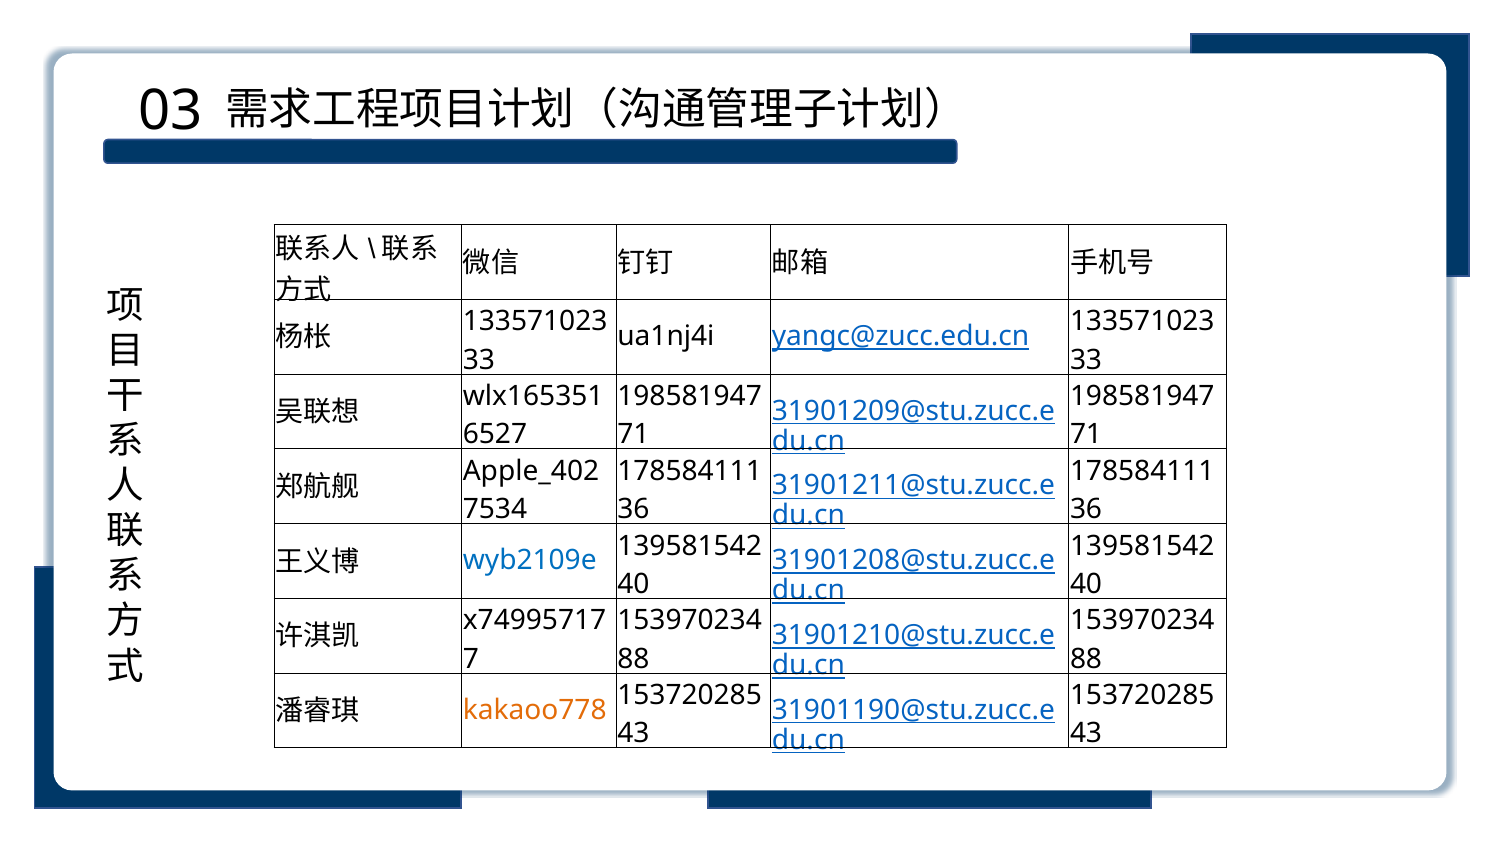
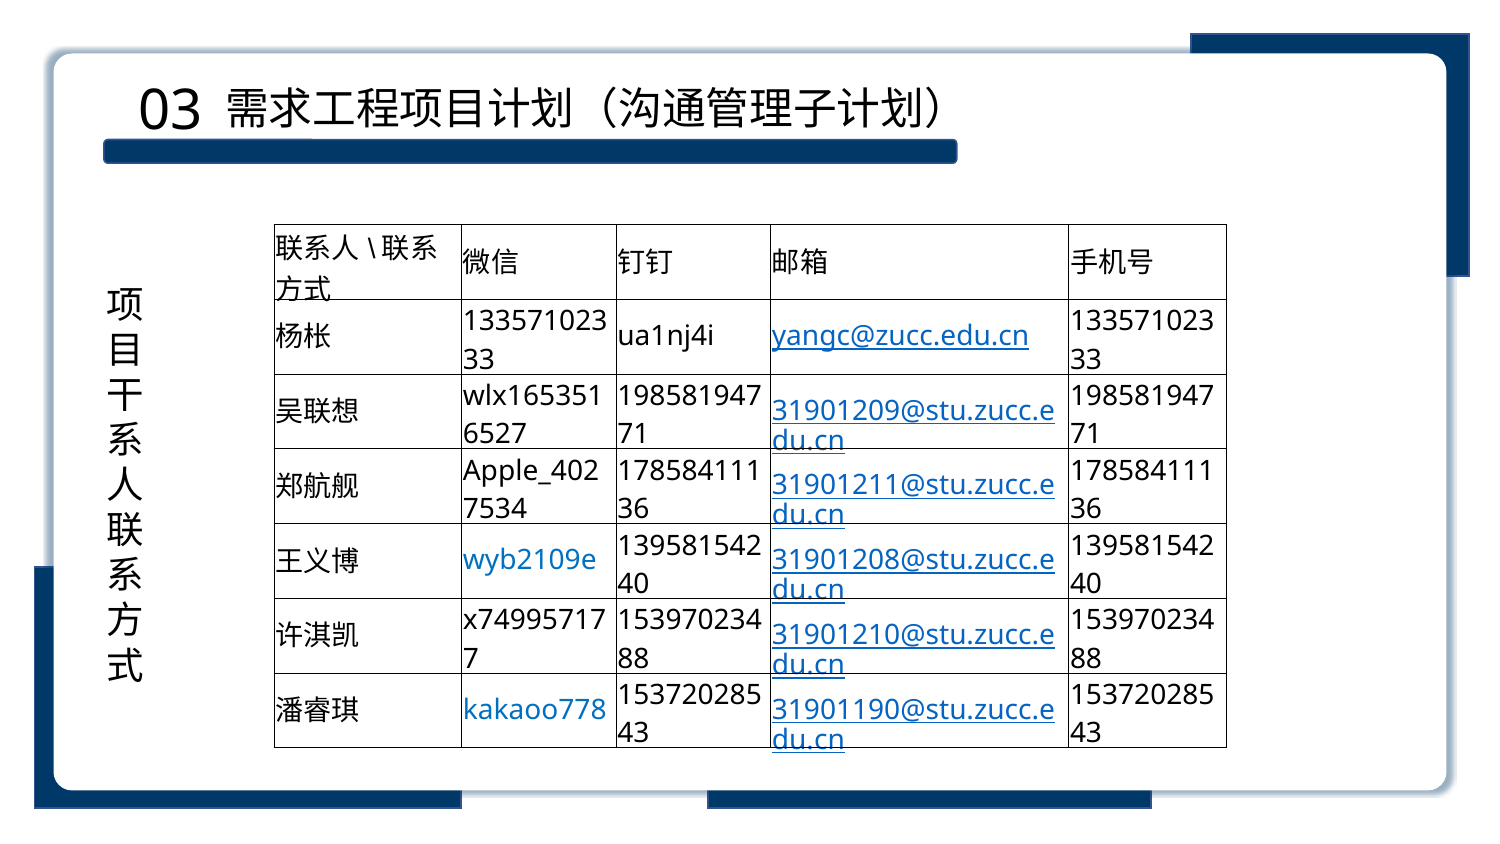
kakaoo778 colour: orange -> blue (535, 710)
